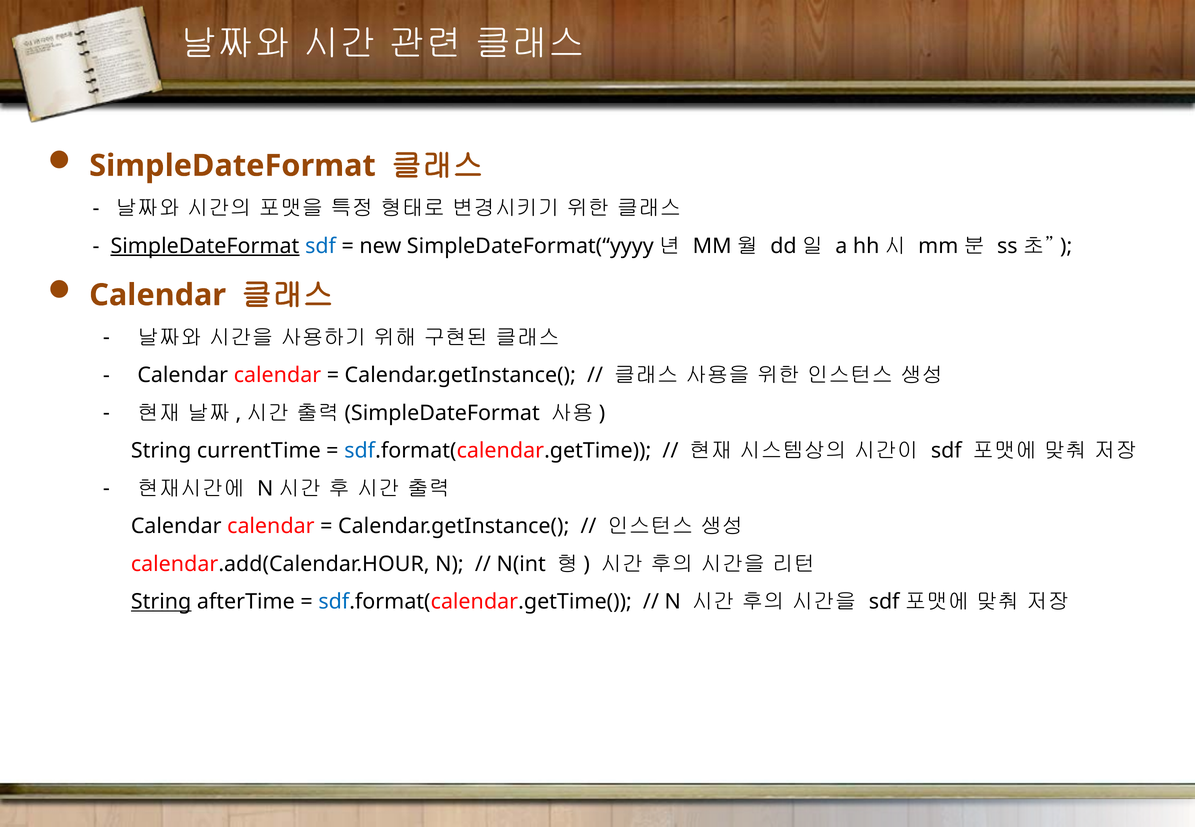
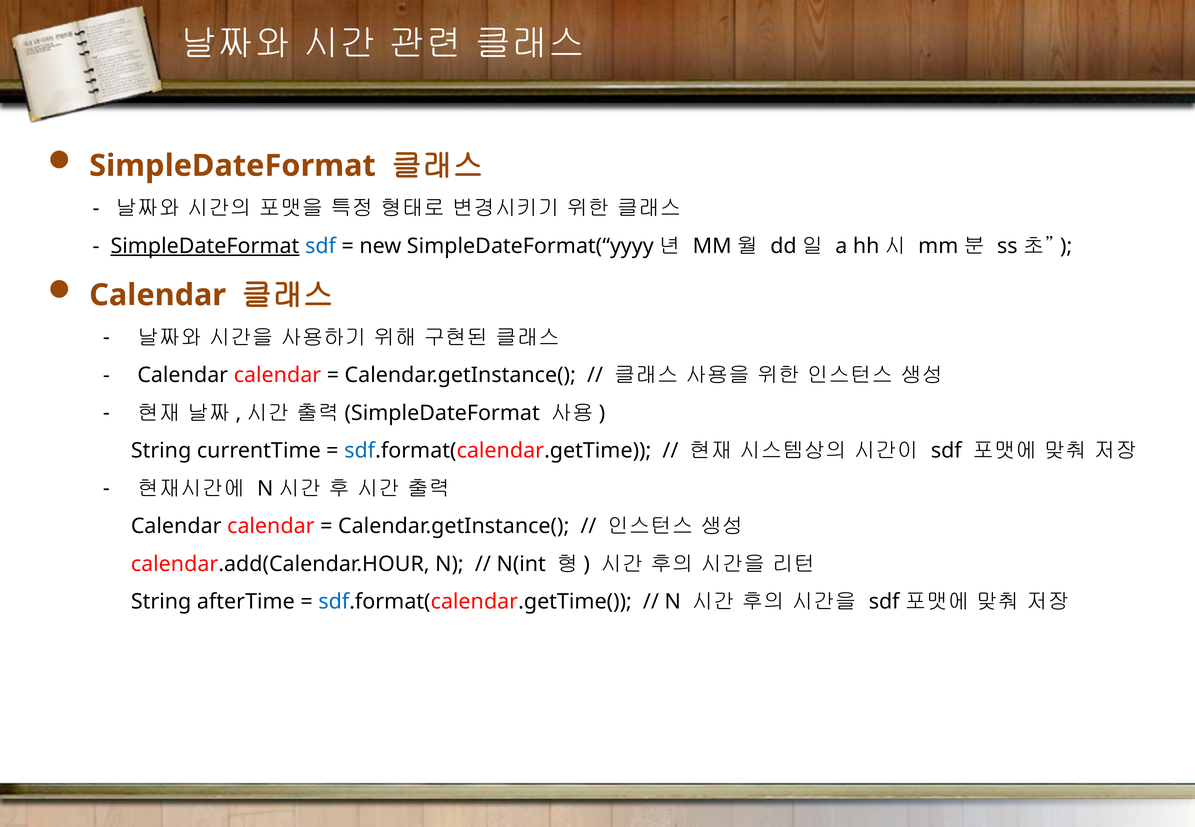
String underline: present -> none (161, 602)
